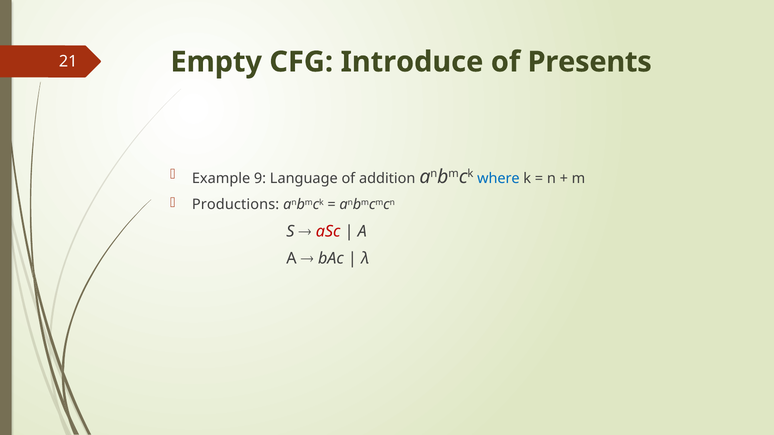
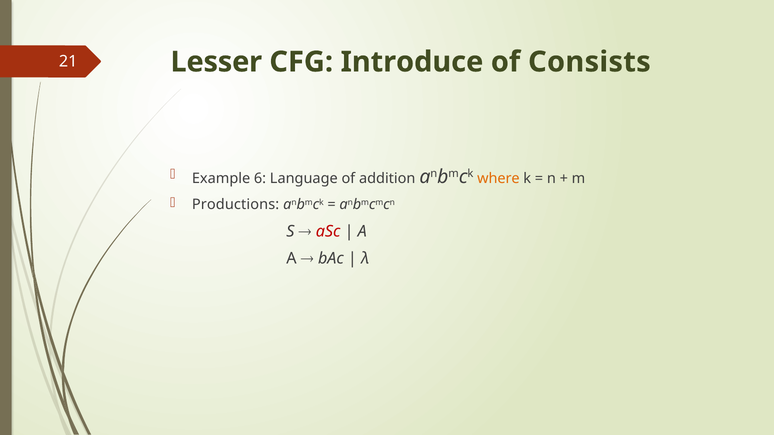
Empty: Empty -> Lesser (216, 62)
Presents: Presents -> Consists (589, 62)
9: 9 -> 6 (260, 178)
where colour: blue -> orange (498, 178)
